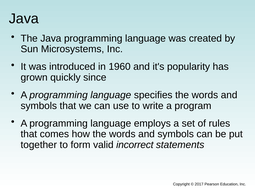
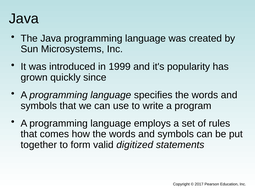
1960: 1960 -> 1999 (120, 67)
incorrect: incorrect -> digitized (135, 145)
